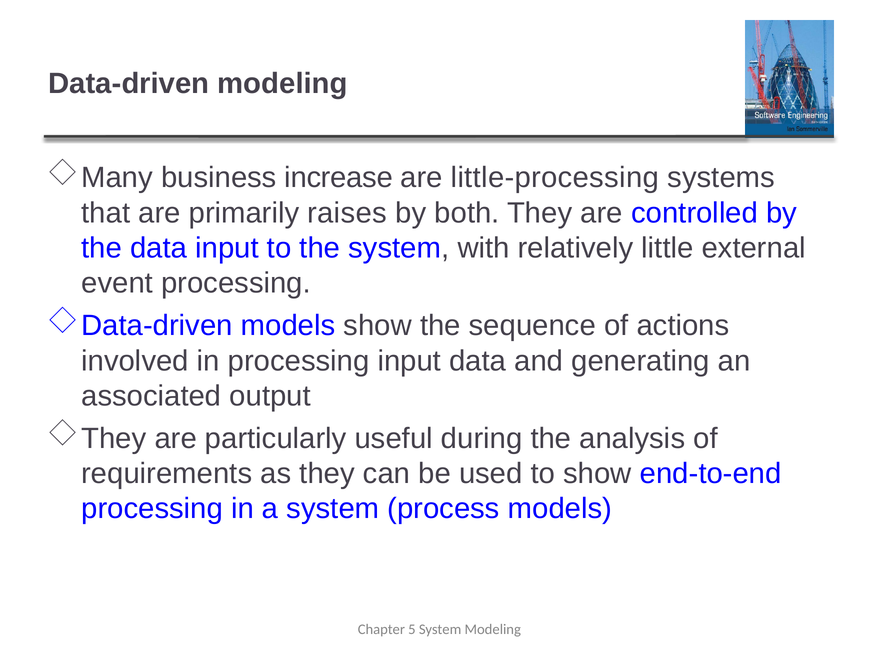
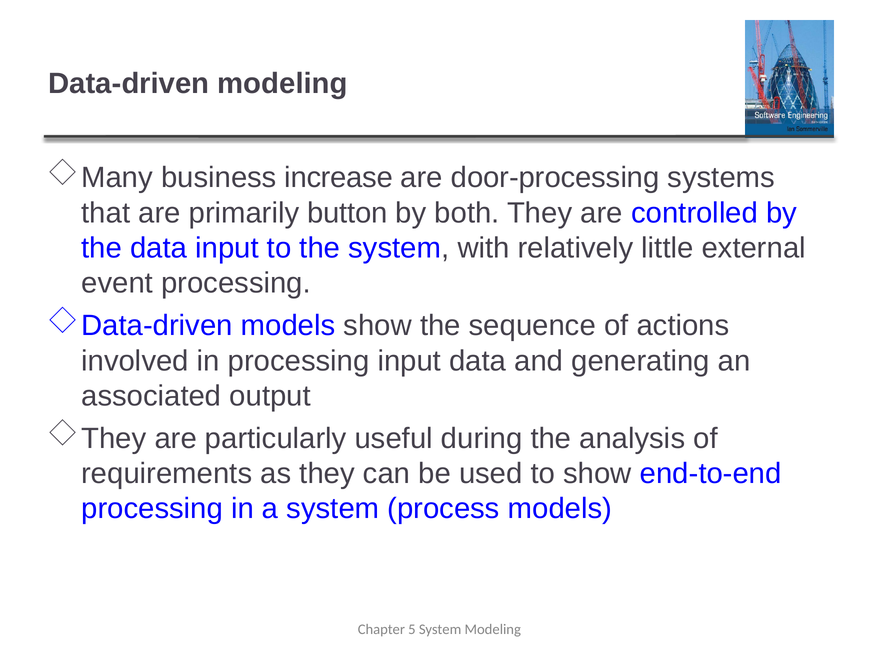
little-processing: little-processing -> door-processing (555, 178)
raises: raises -> button (347, 213)
